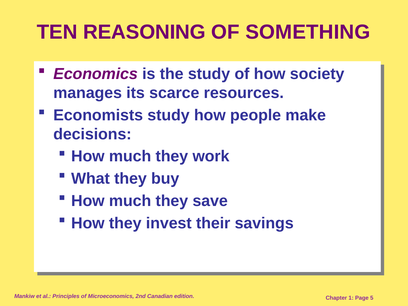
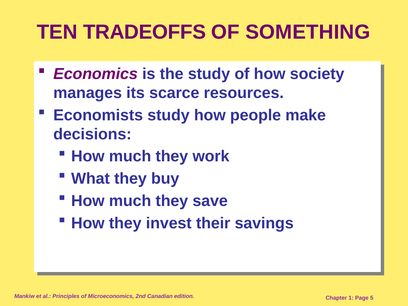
REASONING: REASONING -> TRADEOFFS (144, 32)
